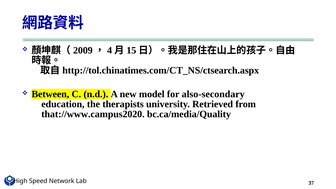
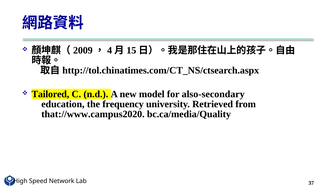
Between: Between -> Tailored (50, 94)
therapists: therapists -> frequency (123, 104)
